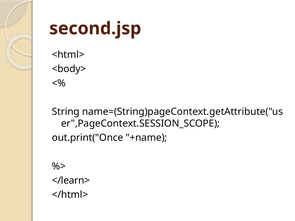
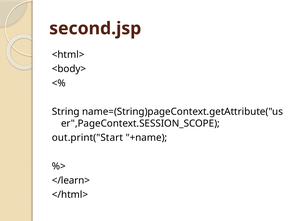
out.print("Once: out.print("Once -> out.print("Start (87, 138)
